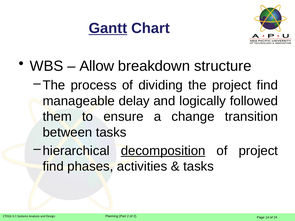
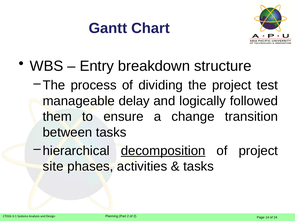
Gantt underline: present -> none (108, 28)
Allow: Allow -> Entry (97, 66)
the project find: find -> test (267, 85)
find: find -> site (53, 167)
